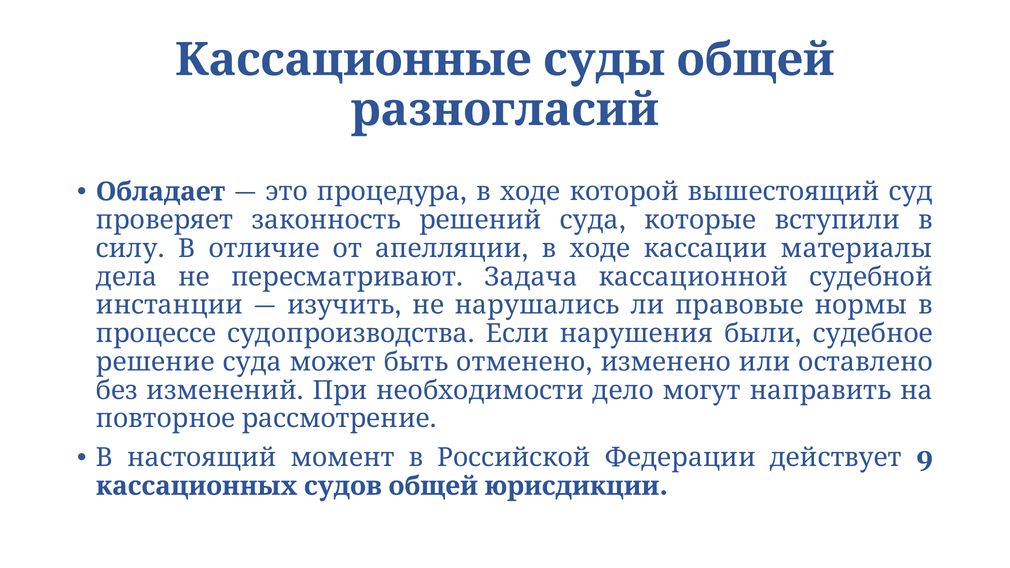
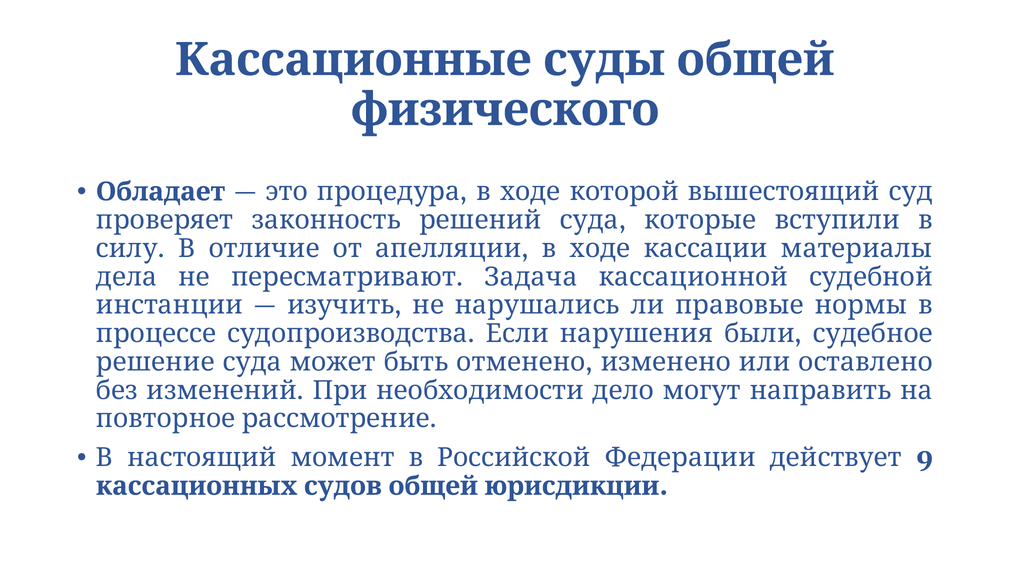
разногласий: разногласий -> физического (505, 110)
